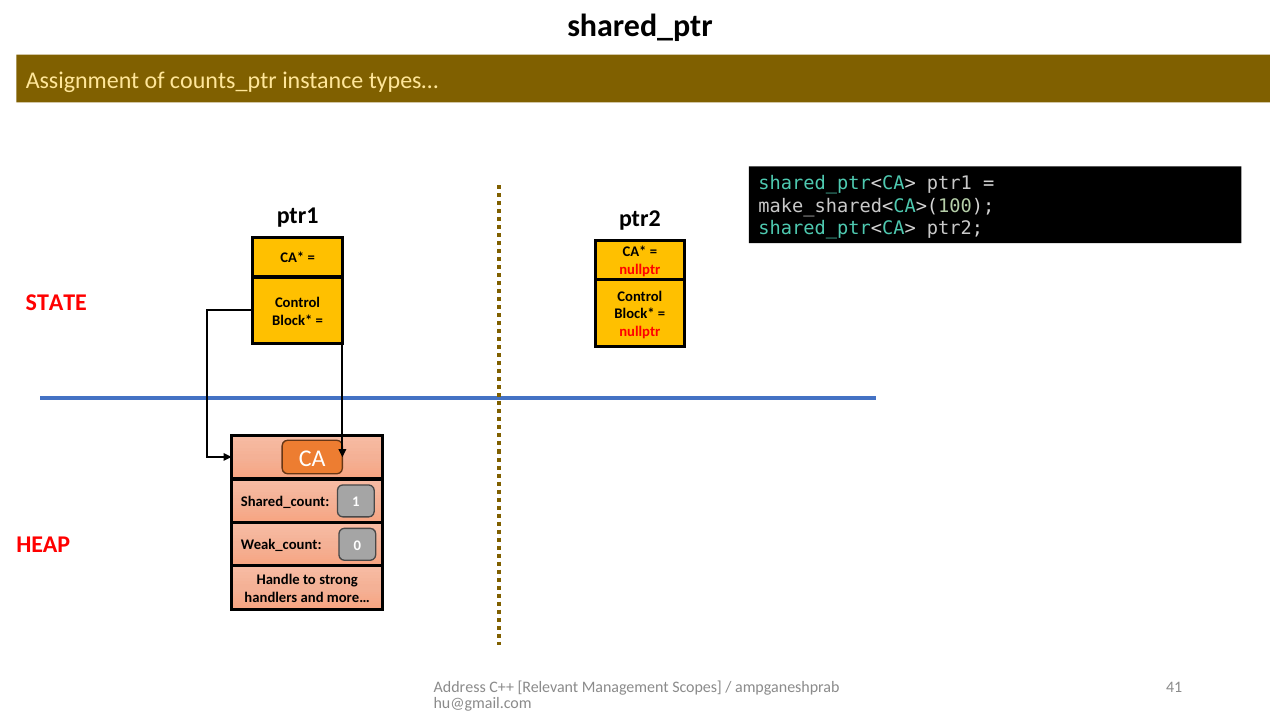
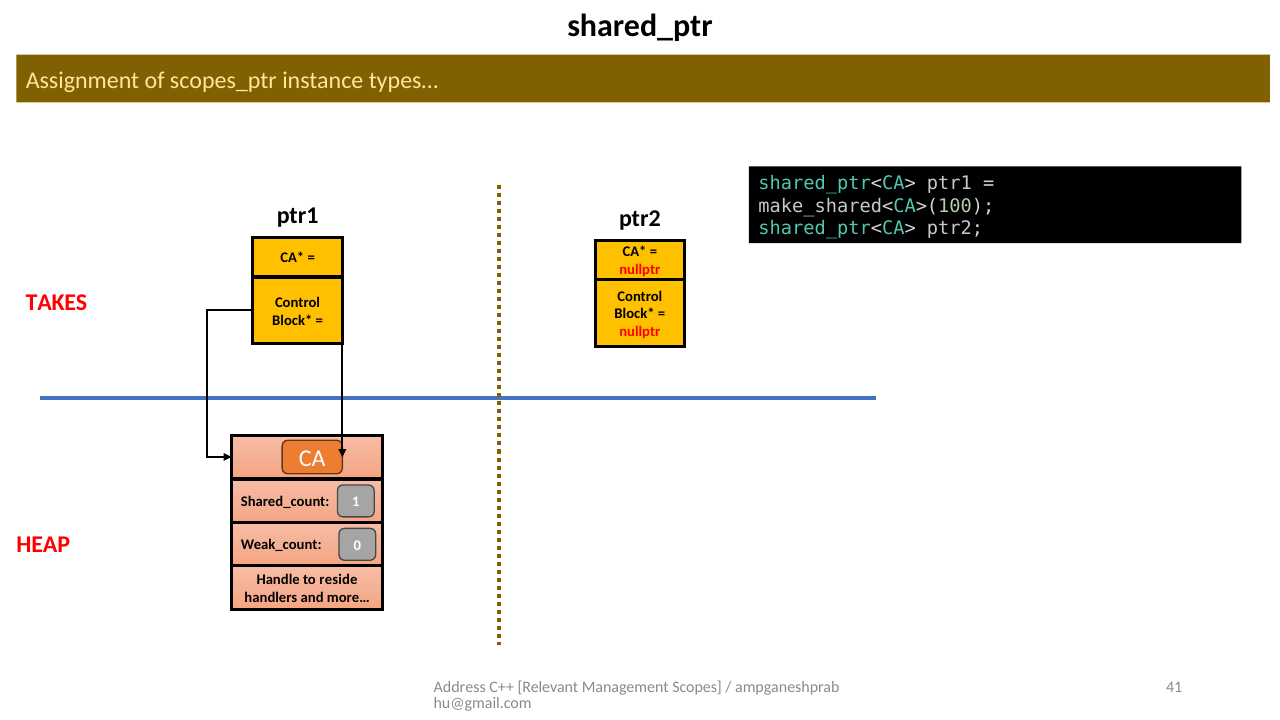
counts_ptr: counts_ptr -> scopes_ptr (223, 80)
STATE: STATE -> TAKES (56, 302)
strong: strong -> reside (338, 580)
